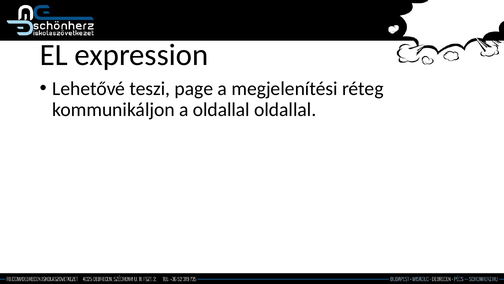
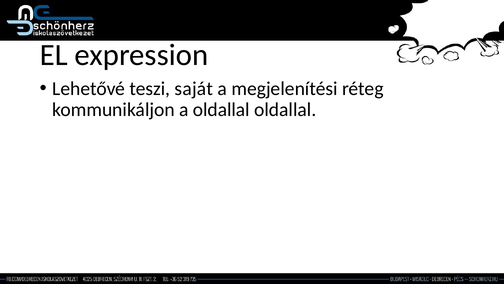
page: page -> saját (194, 88)
